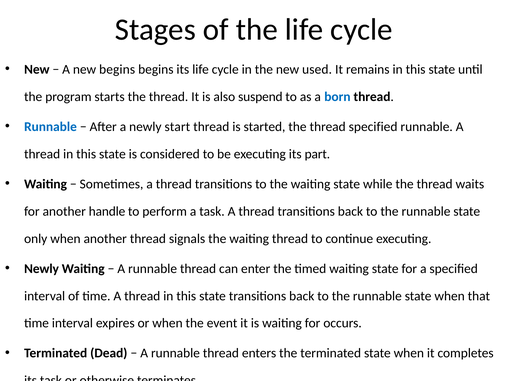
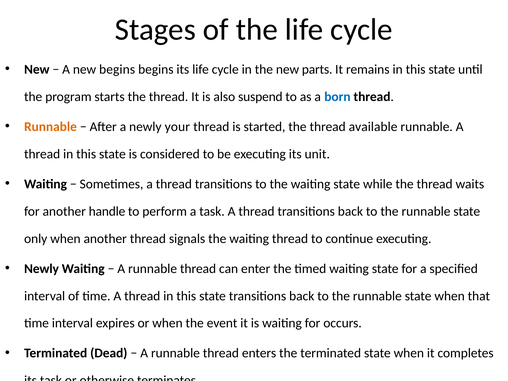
used: used -> parts (317, 69)
Runnable colour: blue -> orange (51, 127)
start: start -> your (177, 127)
thread specified: specified -> available (373, 127)
part: part -> unit (317, 154)
